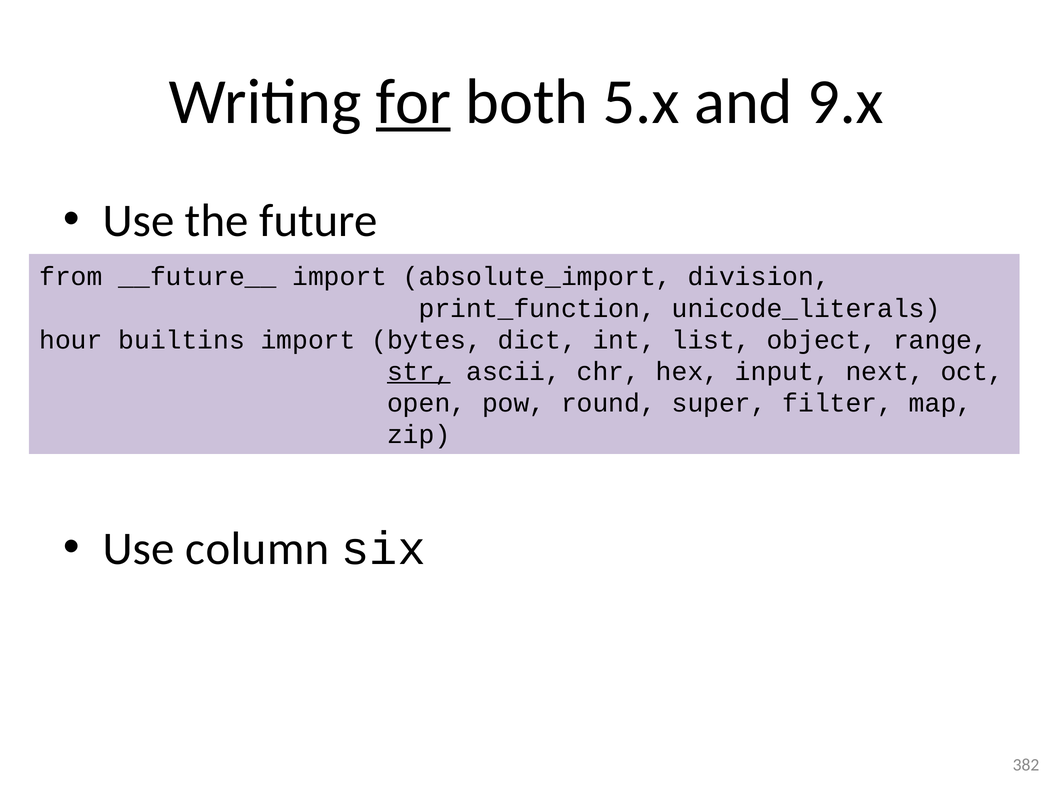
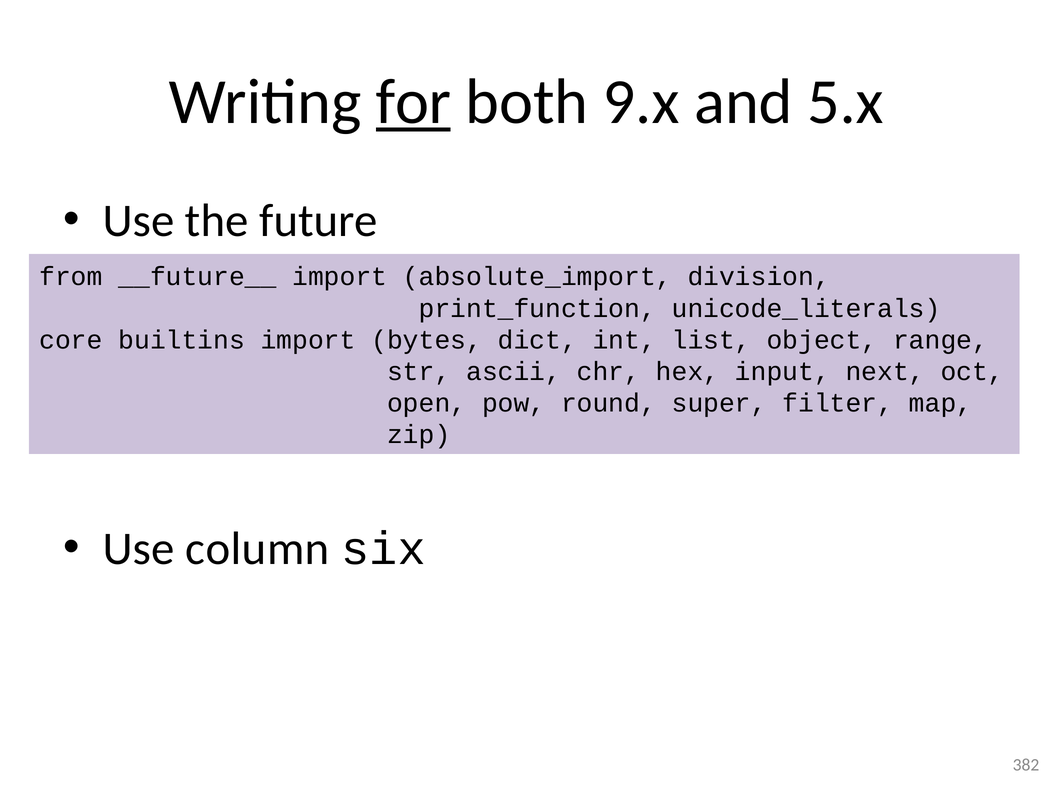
5.x: 5.x -> 9.x (641, 102)
9.x: 9.x -> 5.x (845, 102)
hour: hour -> core (71, 340)
str underline: present -> none (419, 372)
